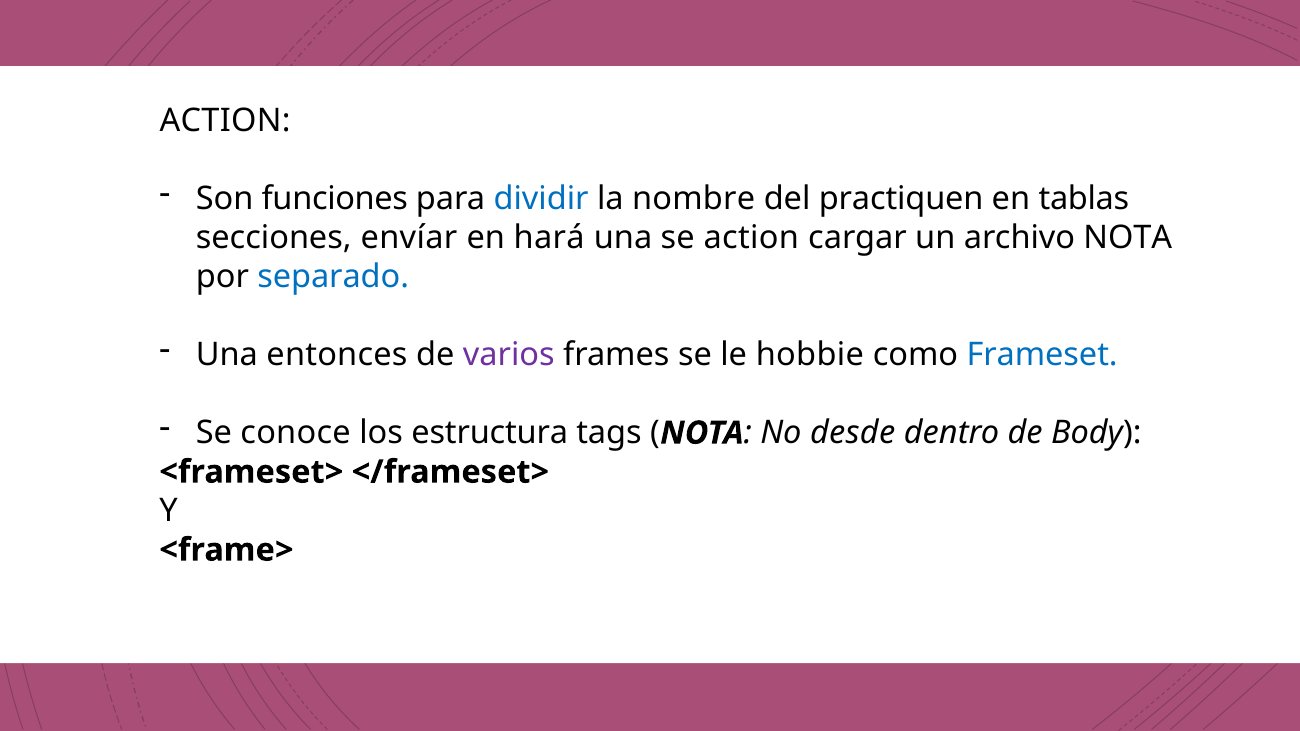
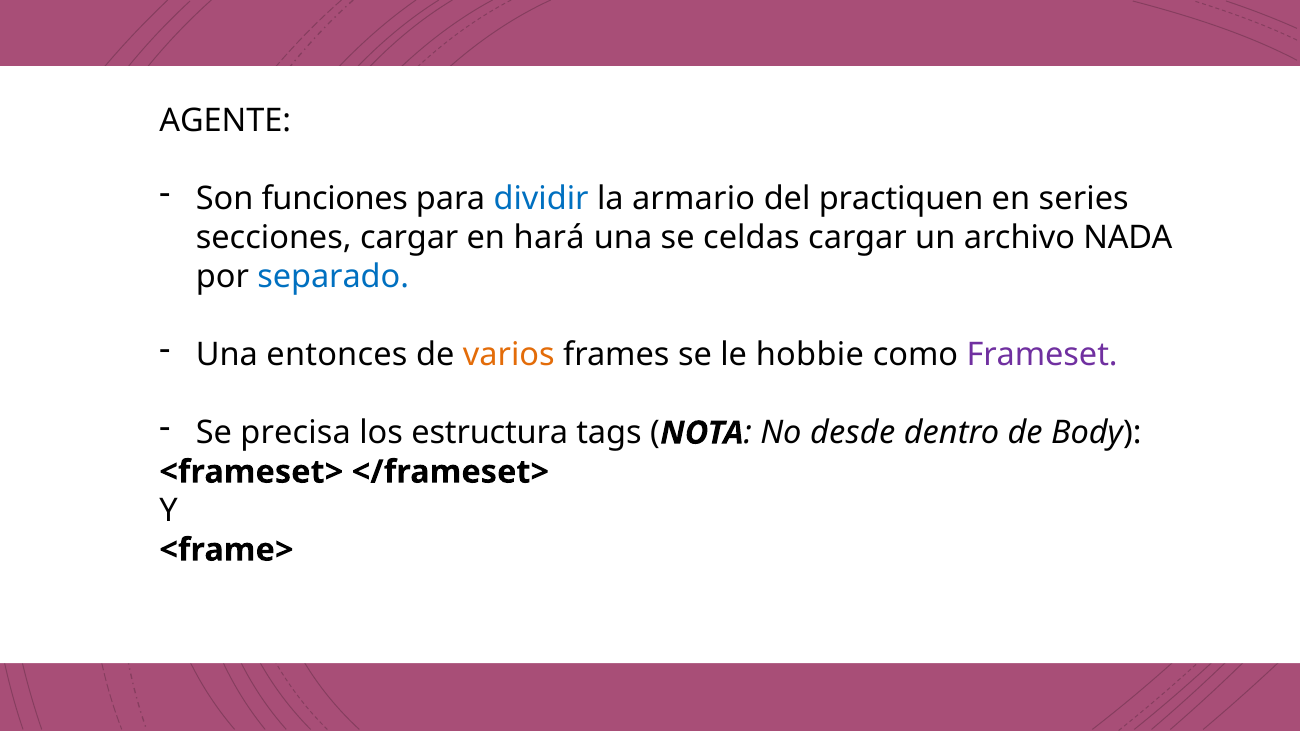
ACTION: ACTION -> AGENTE (225, 121)
nombre: nombre -> armario (694, 199)
tablas: tablas -> series (1084, 199)
secciones envíar: envíar -> cargar (409, 238)
se action: action -> celdas (751, 238)
archivo NOTA: NOTA -> NADA (1128, 238)
varios colour: purple -> orange (509, 355)
Frameset colour: blue -> purple (1042, 355)
conoce: conoce -> precisa (296, 433)
